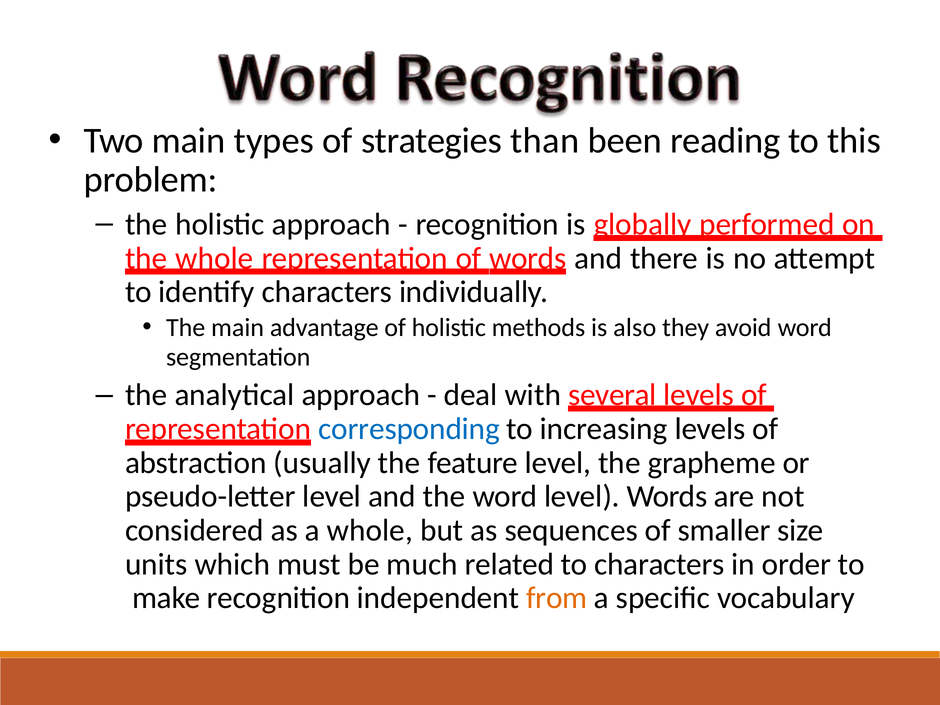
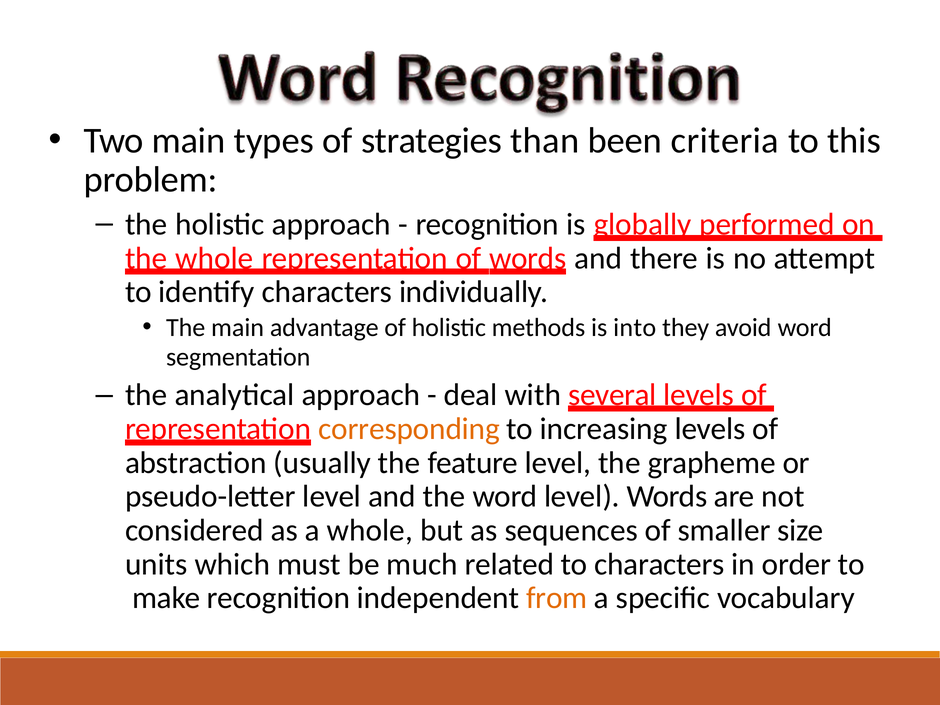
reading: reading -> criteria (725, 140)
also: also -> into (635, 328)
corresponding colour: blue -> orange (409, 429)
